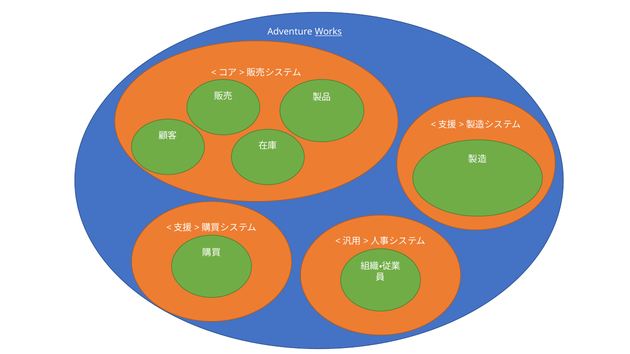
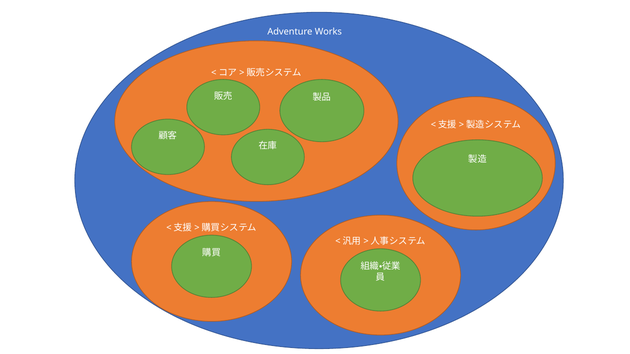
Works underline: present -> none (328, 32)
